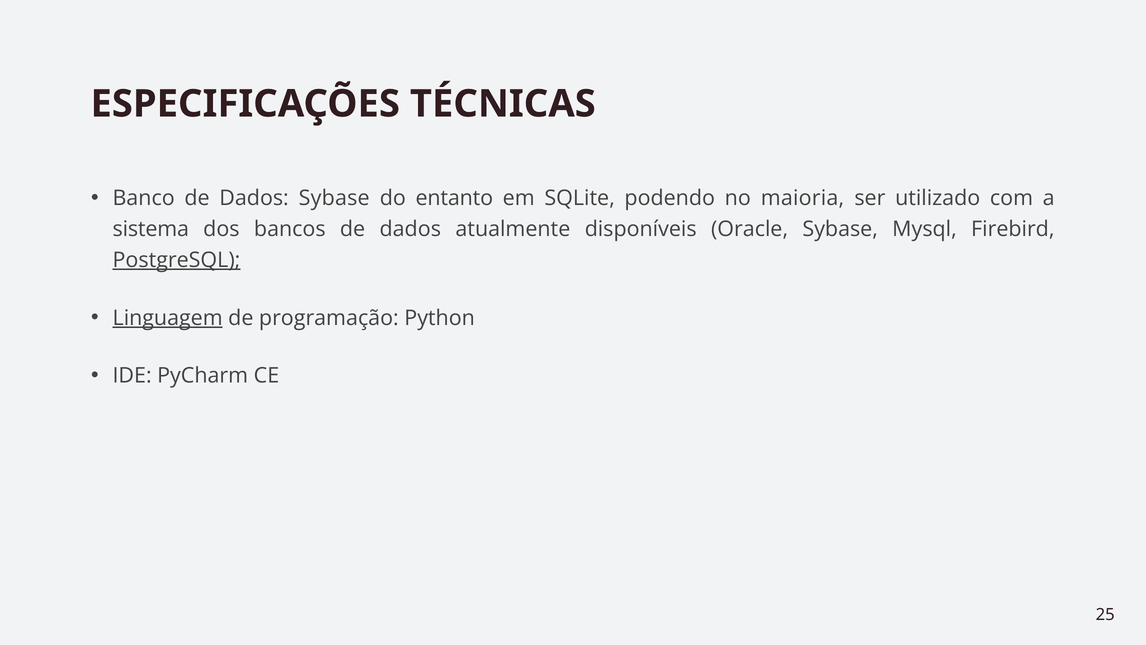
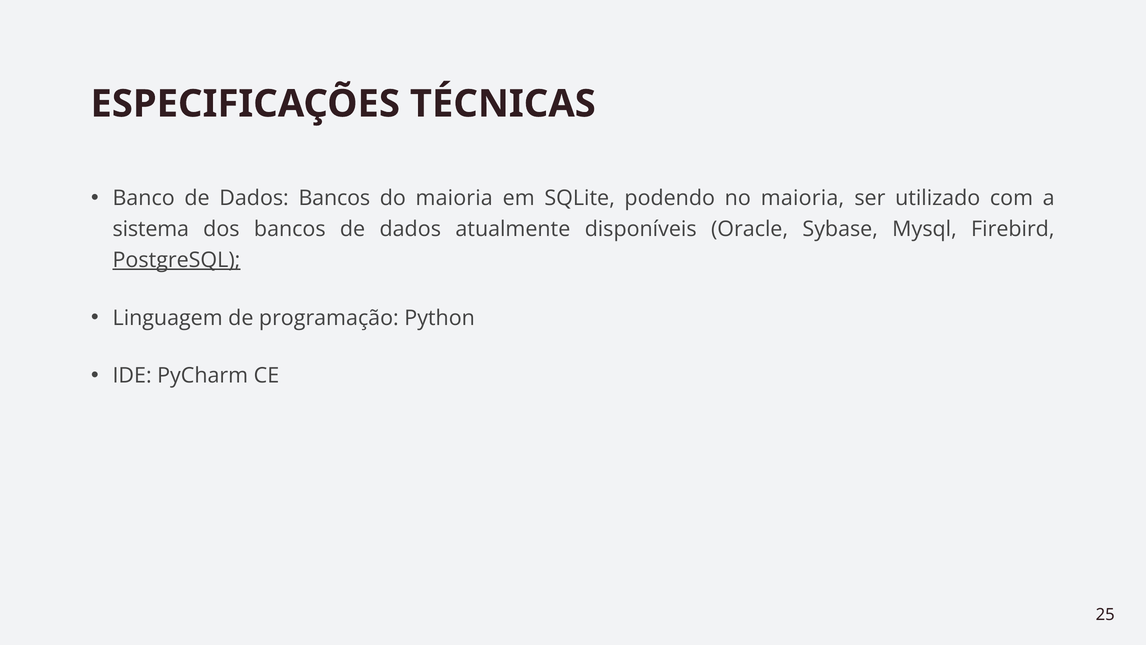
Dados Sybase: Sybase -> Bancos (334, 198)
do entanto: entanto -> maioria (454, 198)
Linguagem underline: present -> none (168, 318)
